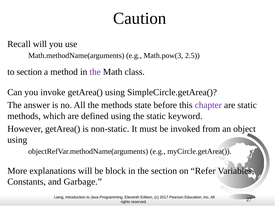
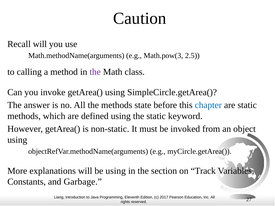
to section: section -> calling (29, 72)
chapter colour: purple -> blue (208, 105)
be block: block -> using (116, 171)
Refer: Refer -> Track (203, 171)
